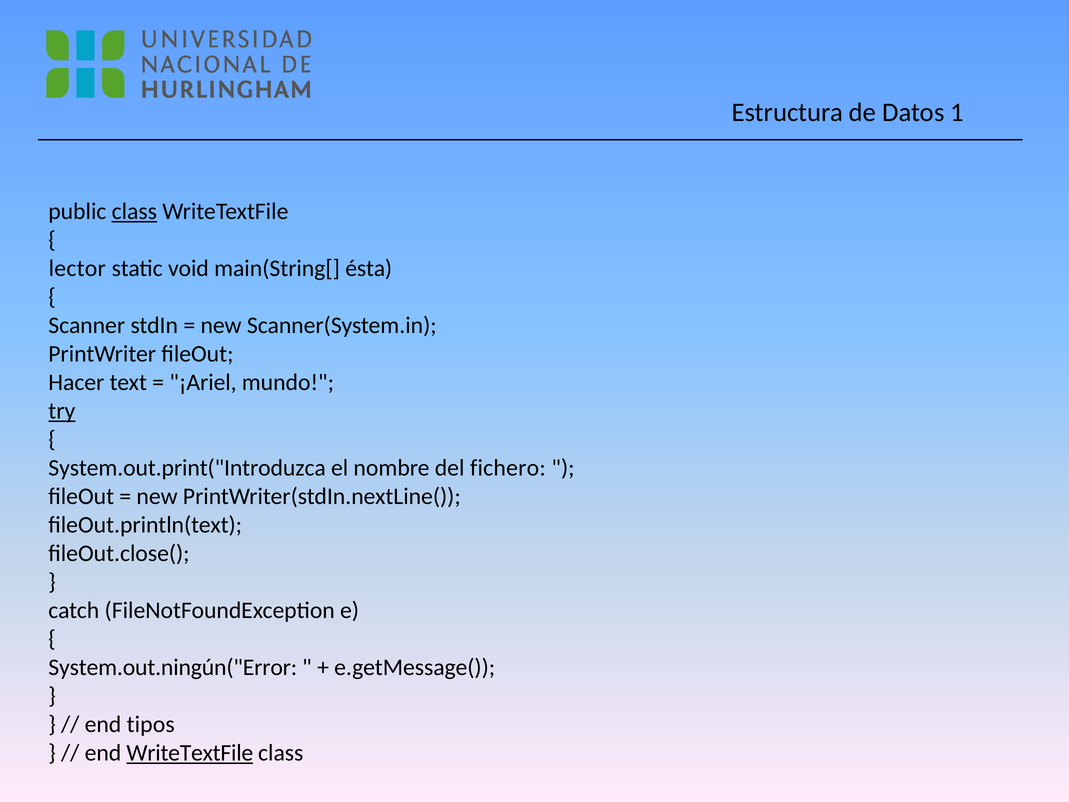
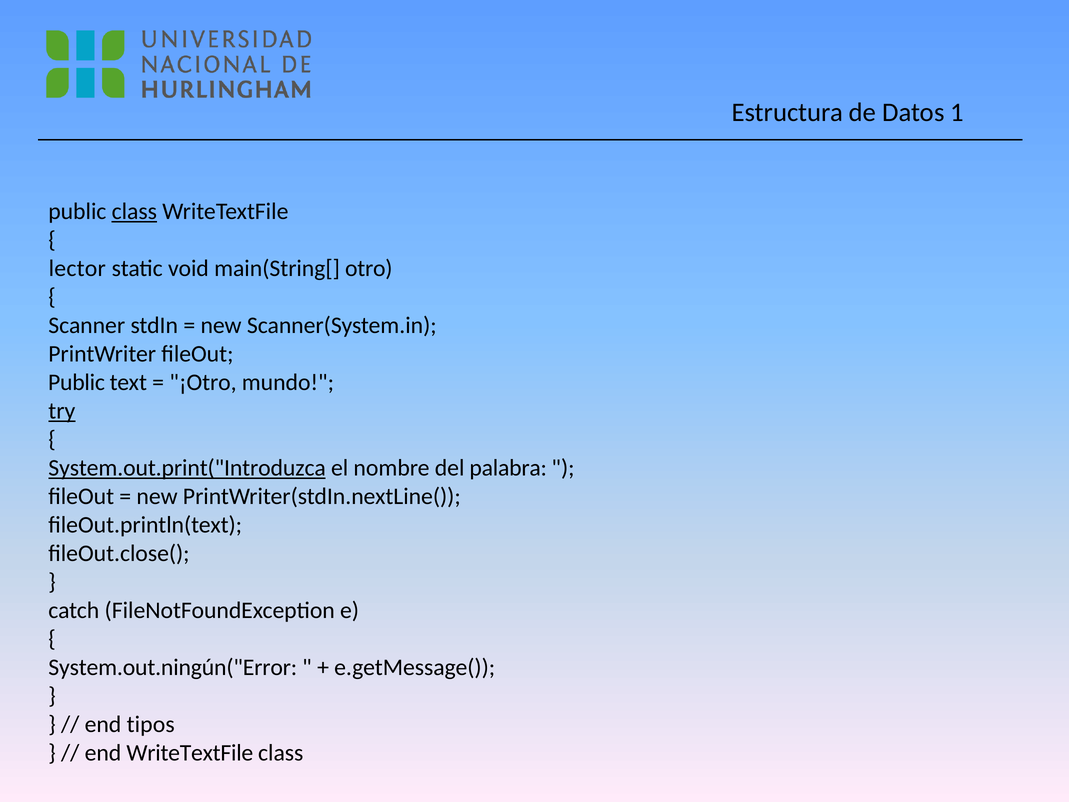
ésta: ésta -> otro (369, 269)
Hacer: Hacer -> Public (76, 382)
¡Ariel: ¡Ariel -> ¡Otro (203, 382)
System.out.print("Introduzca underline: none -> present (187, 468)
fichero: fichero -> palabra (508, 468)
WriteTextFile underline: present -> none (190, 753)
